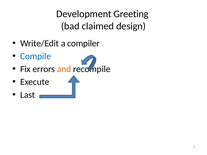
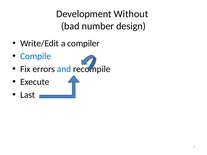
Greeting: Greeting -> Without (131, 14)
claimed: claimed -> number (98, 26)
and colour: orange -> blue (64, 69)
